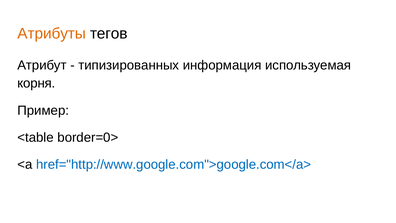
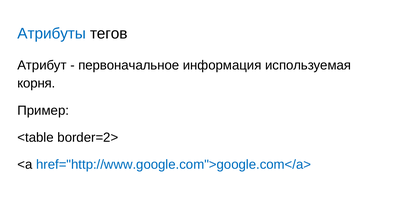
Атрибуты colour: orange -> blue (52, 34)
типизированных: типизированных -> первоначальное (129, 65)
border=0>: border=0> -> border=2> (88, 137)
